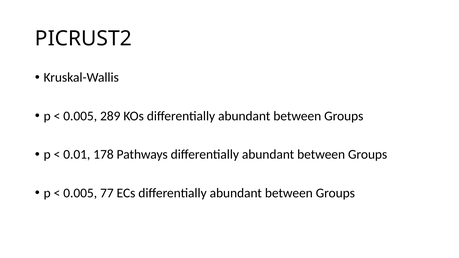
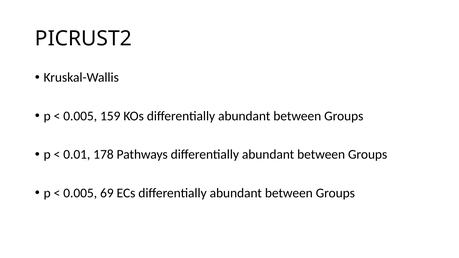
289: 289 -> 159 (110, 116)
77: 77 -> 69 (107, 193)
